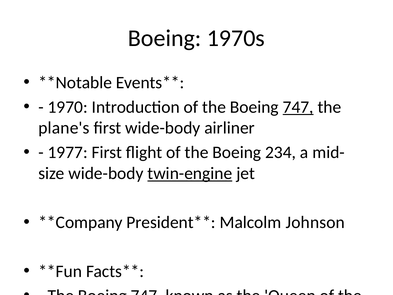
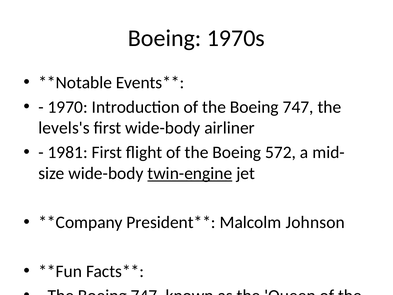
747 underline: present -> none (298, 107)
plane's: plane's -> levels's (64, 128)
1977: 1977 -> 1981 (68, 152)
234: 234 -> 572 (281, 152)
